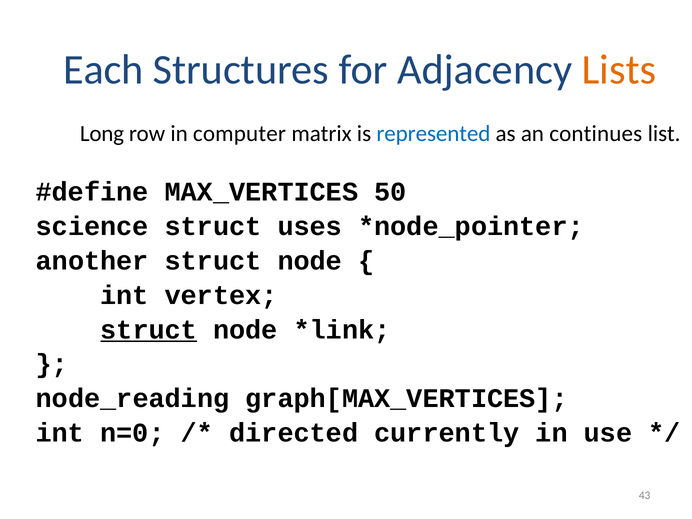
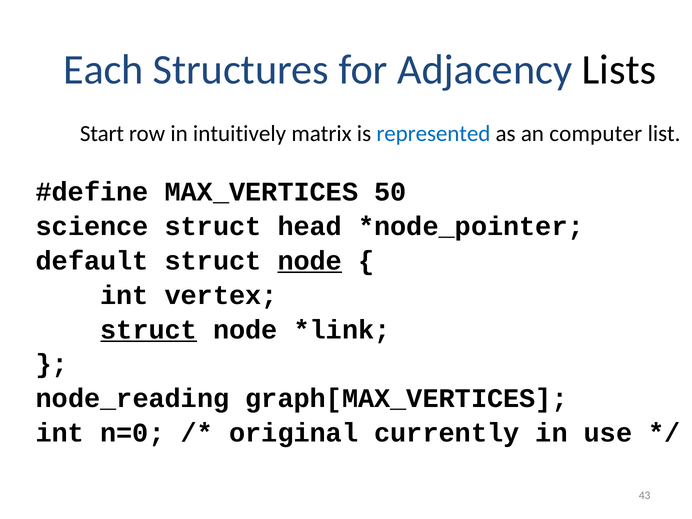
Lists colour: orange -> black (619, 70)
Long: Long -> Start (102, 134)
computer: computer -> intuitively (240, 134)
continues: continues -> computer (596, 134)
uses: uses -> head (310, 226)
another: another -> default (92, 261)
node underline: none -> present (310, 261)
directed: directed -> original (294, 433)
